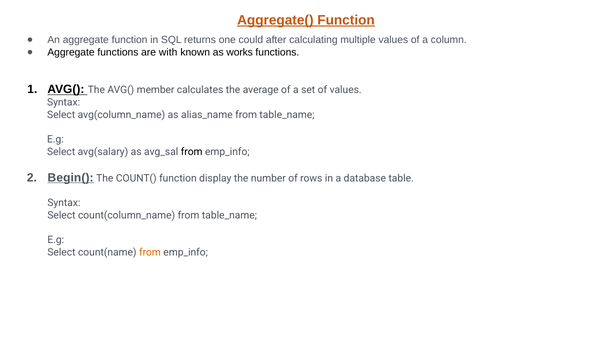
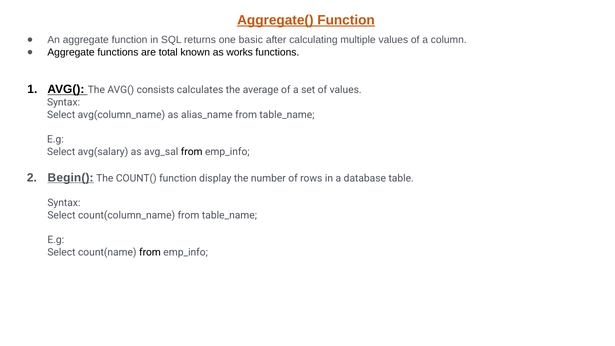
could: could -> basic (251, 40)
with: with -> total (168, 52)
member: member -> consists (156, 90)
from colour: orange -> black (150, 252)
